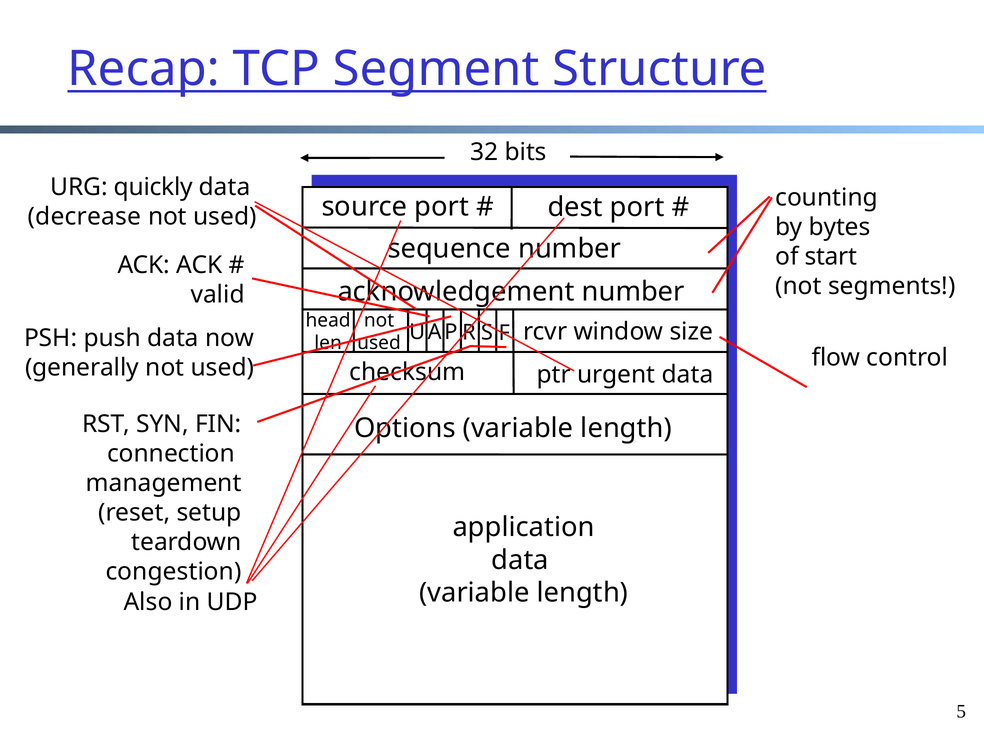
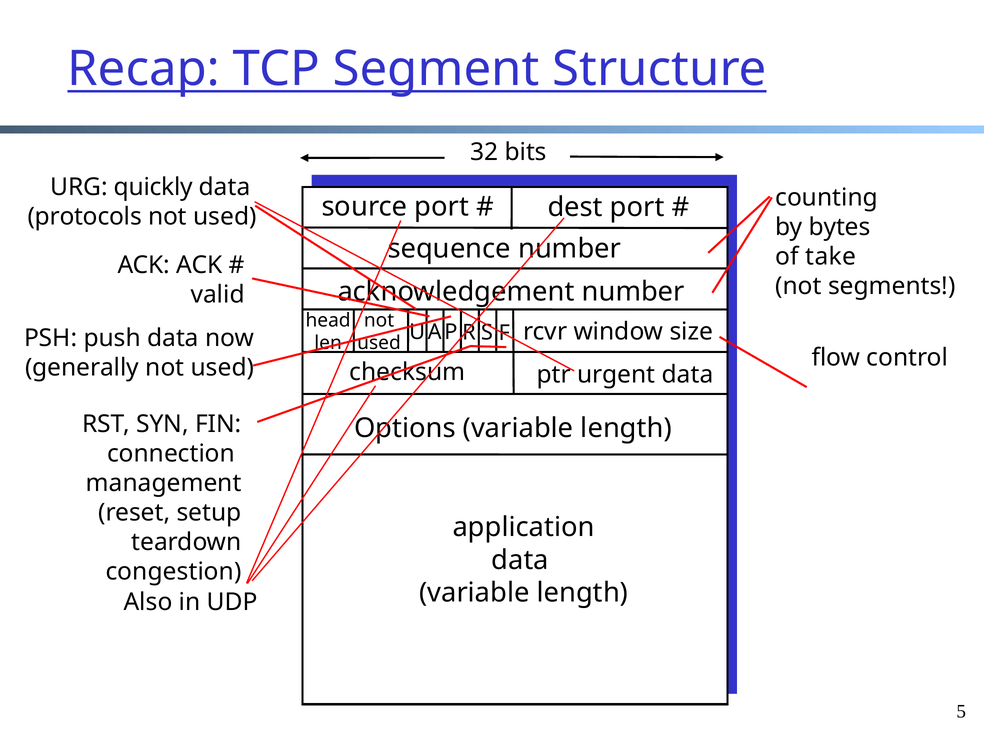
decrease: decrease -> protocols (85, 217)
start: start -> take (831, 257)
